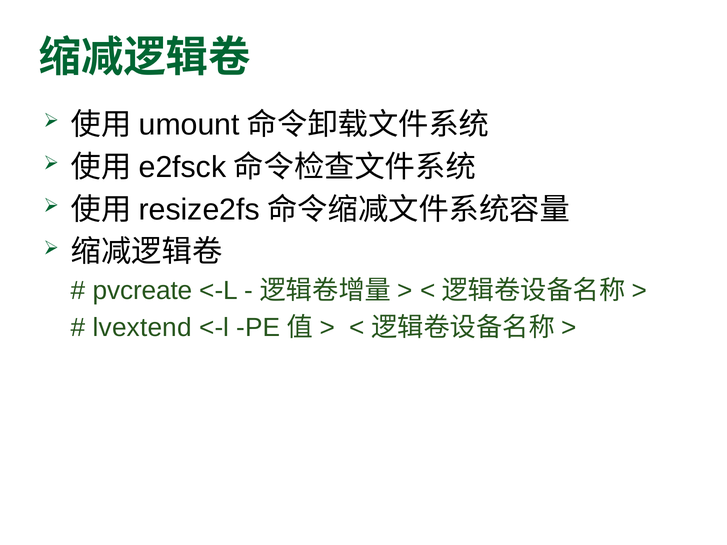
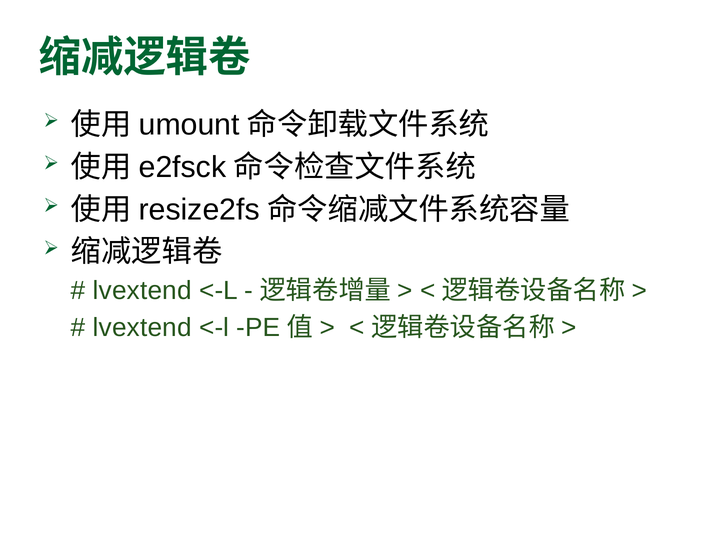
pvcreate: pvcreate -> lvextend (142, 291)
